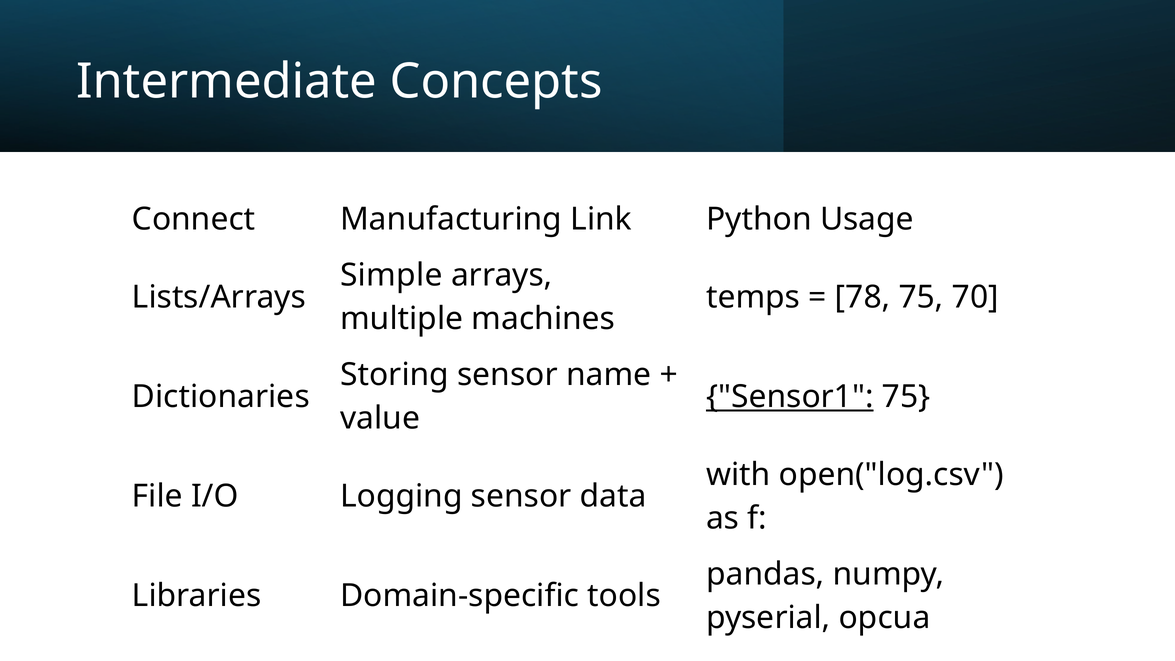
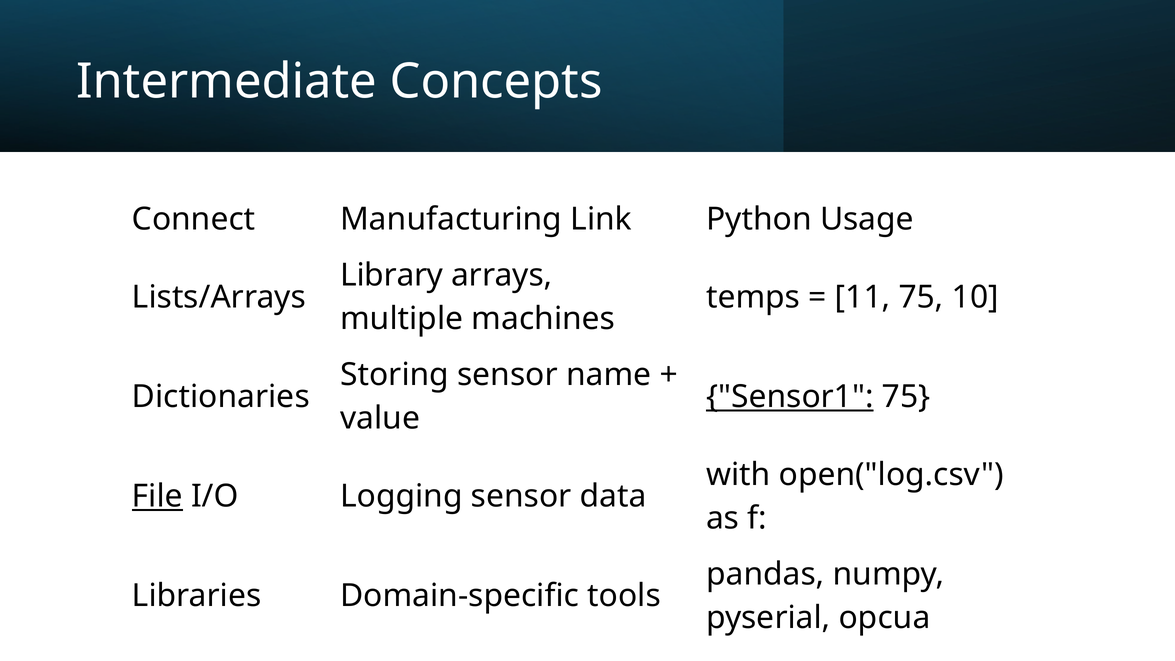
Simple: Simple -> Library (392, 275)
78: 78 -> 11 (863, 297)
70: 70 -> 10 (975, 297)
File underline: none -> present (157, 496)
